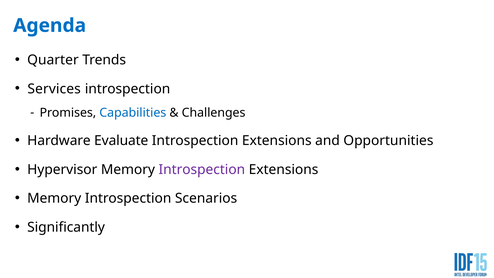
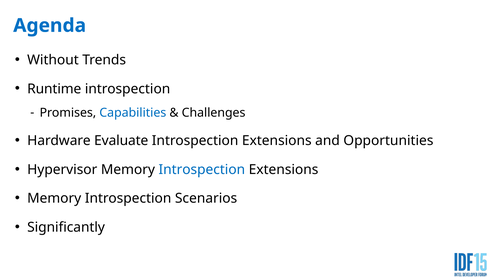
Quarter: Quarter -> Without (53, 60)
Services: Services -> Runtime (54, 89)
Introspection colour: purple -> blue (202, 170)
